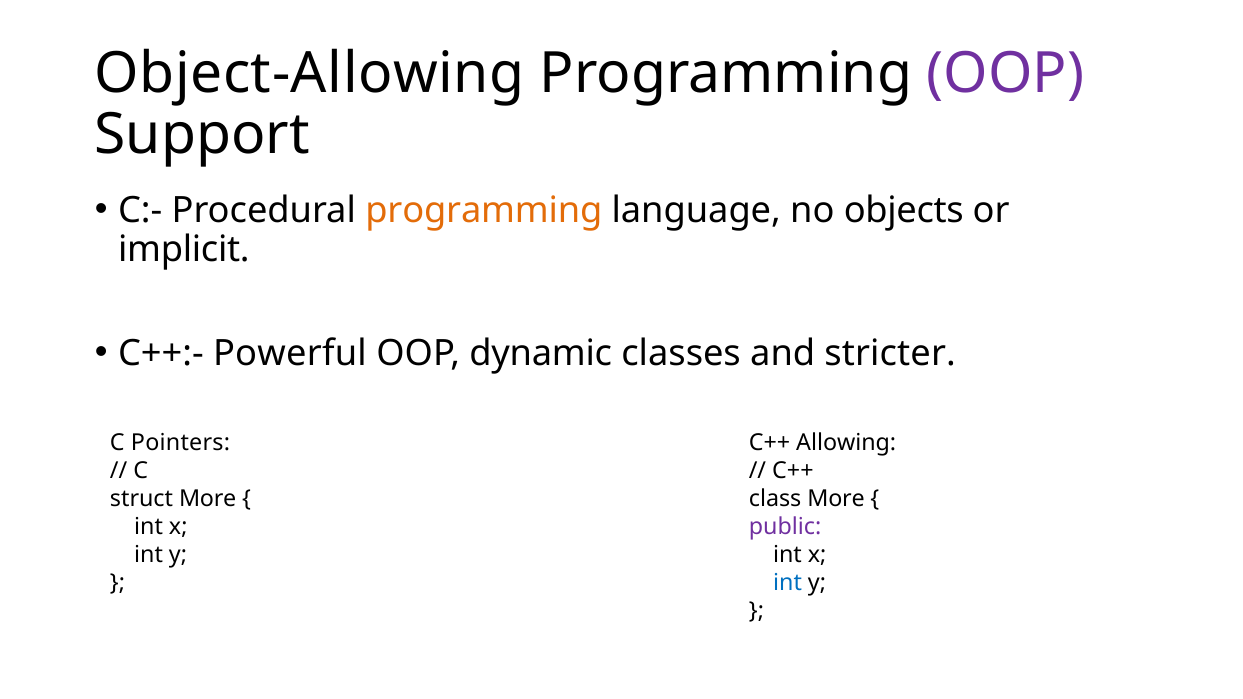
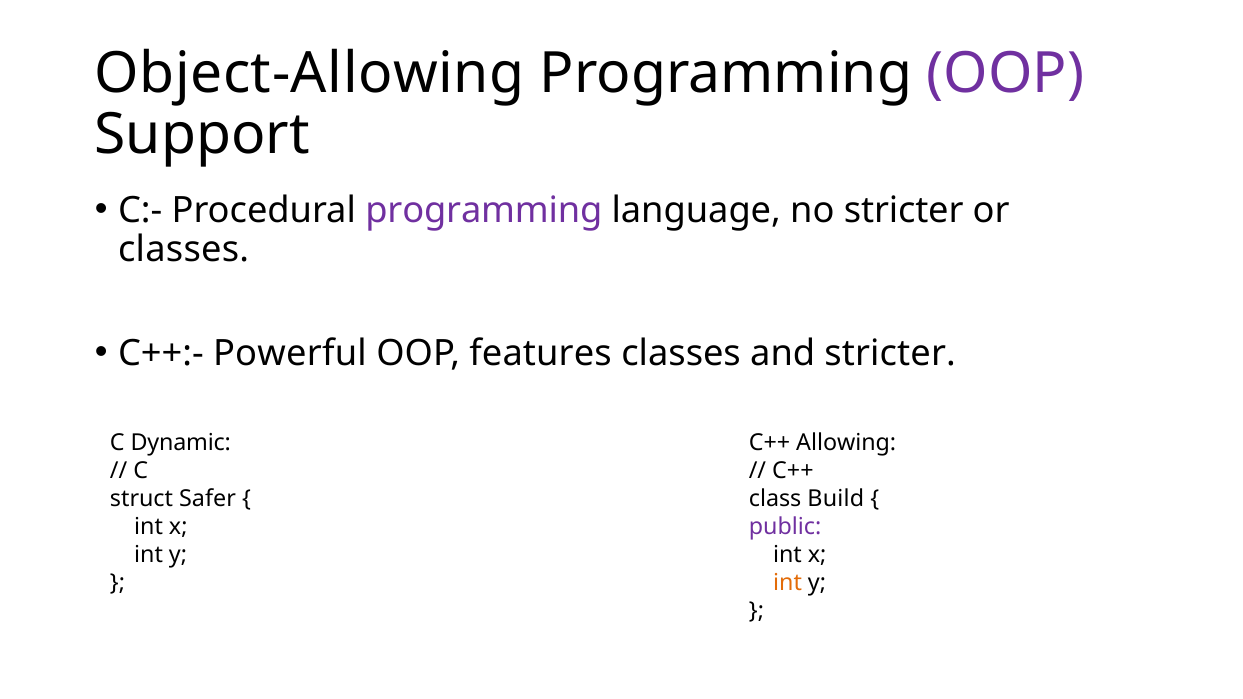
programming colour: orange -> purple (484, 210)
no objects: objects -> stricter (904, 210)
implicit: implicit -> classes (184, 249)
dynamic: dynamic -> features (541, 354)
Pointers: Pointers -> Dynamic (181, 443)
struct More: More -> Safer (208, 499)
class More: More -> Build (836, 499)
int colour: blue -> orange (788, 583)
